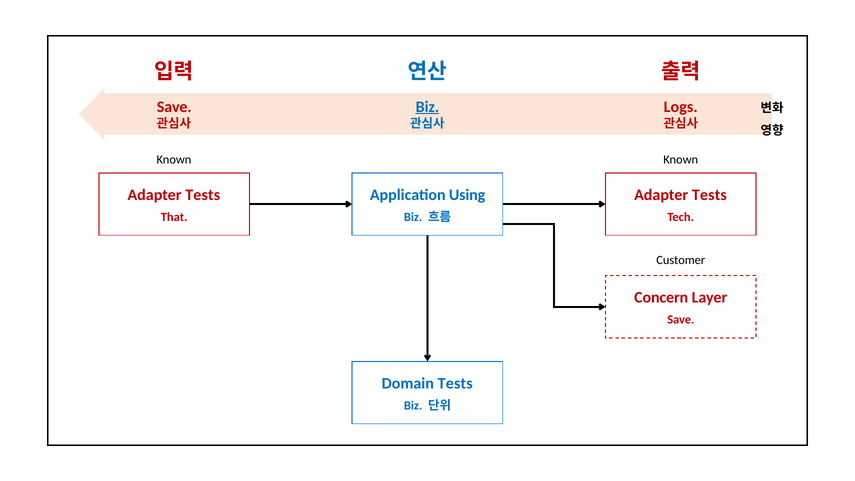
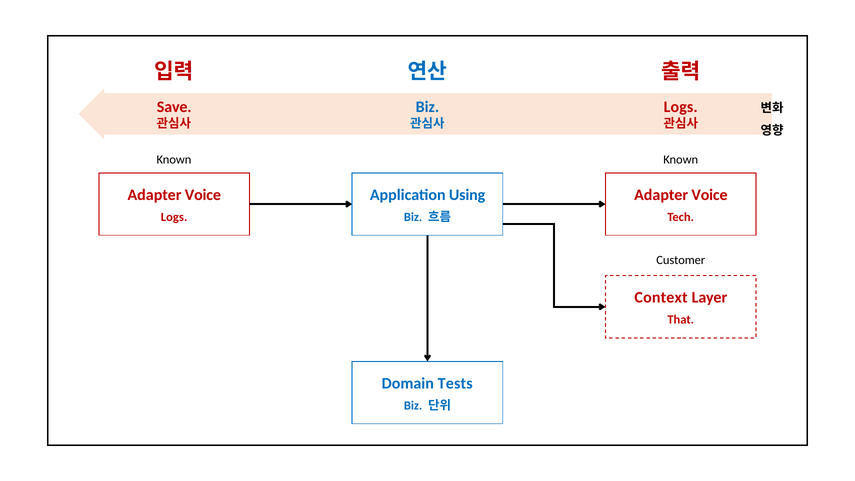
Biz underline: present -> none (427, 107)
Tests: Tests -> Voice (203, 195)
Tests: Tests -> Voice (710, 195)
That: That -> Logs (174, 217)
Concern: Concern -> Context (661, 298)
Save: Save -> That (681, 320)
